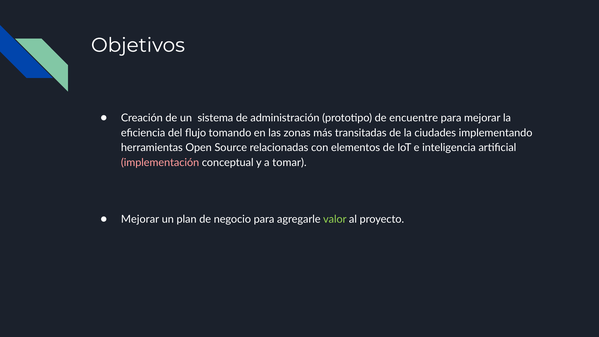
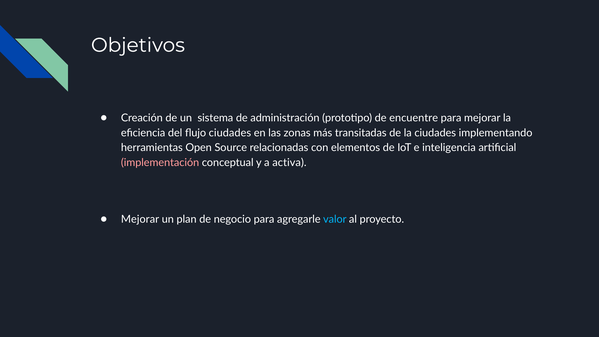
flujo tomando: tomando -> ciudades (230, 133)
tomar: tomar -> activa (289, 163)
valor colour: light green -> light blue (335, 219)
